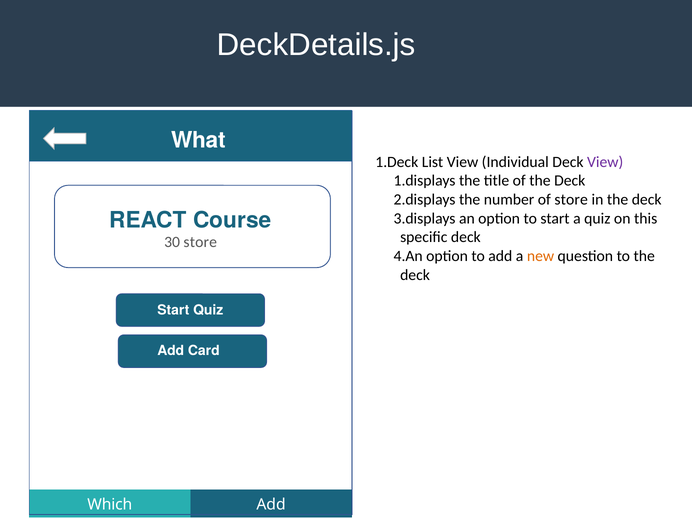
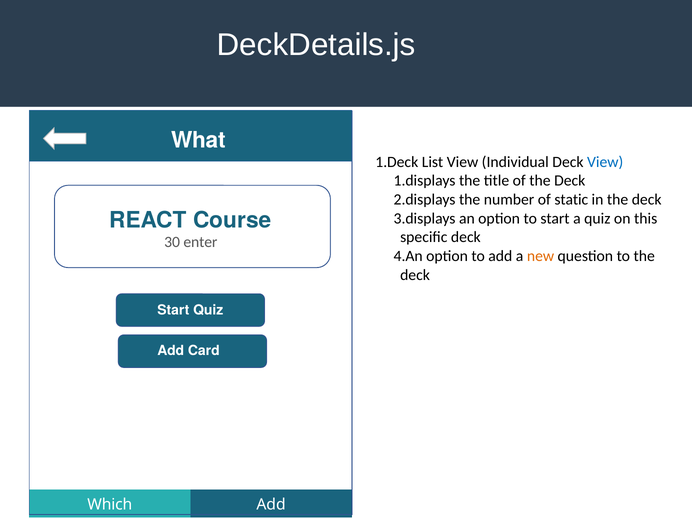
View colour: purple -> blue (605, 162)
of store: store -> static (571, 200)
30 store: store -> enter (200, 242)
